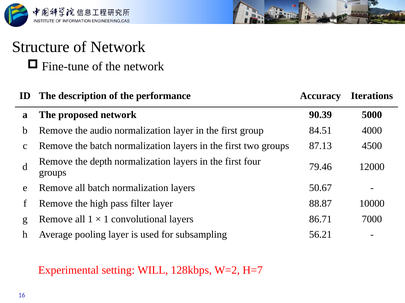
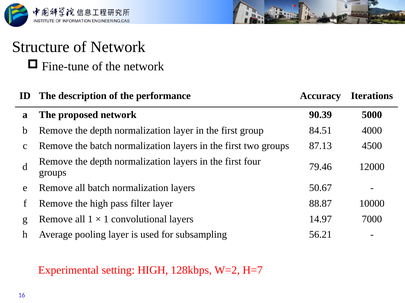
b Remove the audio: audio -> depth (101, 131)
86.71: 86.71 -> 14.97 (320, 220)
setting WILL: WILL -> HIGH (153, 271)
